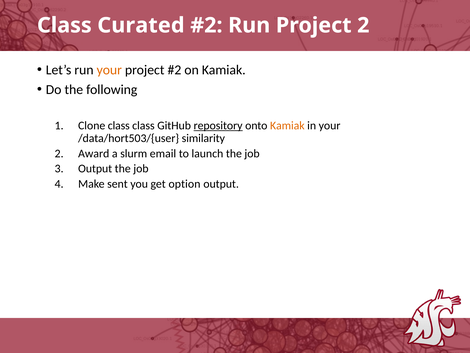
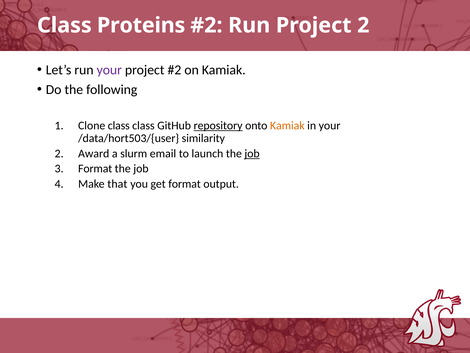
Curated: Curated -> Proteins (141, 25)
your colour: orange -> purple (109, 70)
job underline: none -> present (252, 153)
Output: Output -> Format (95, 168)
sent: sent -> that (117, 184)
get option: option -> format (185, 184)
